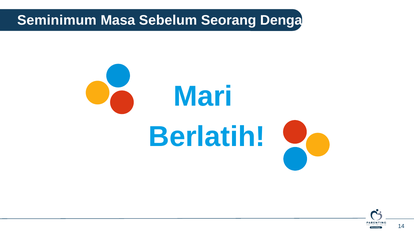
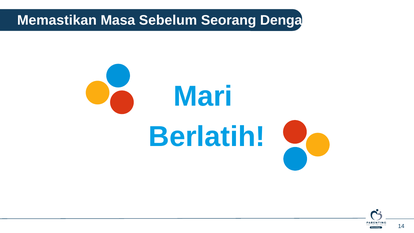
Seminimum: Seminimum -> Memastikan (57, 20)
